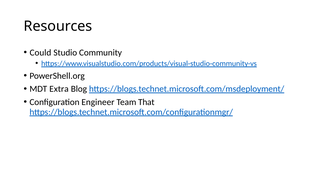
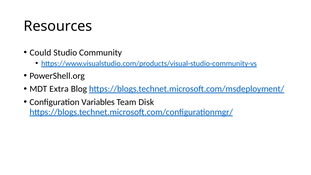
Engineer: Engineer -> Variables (98, 102)
That: That -> Disk (146, 102)
